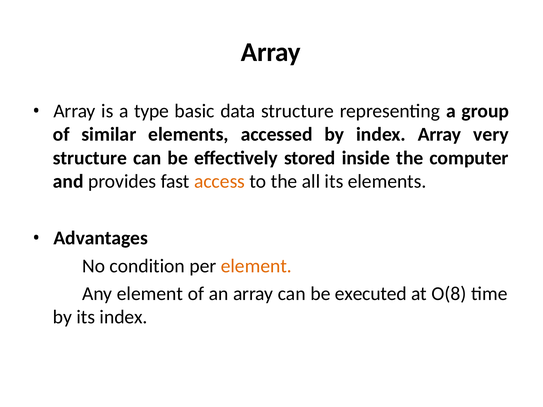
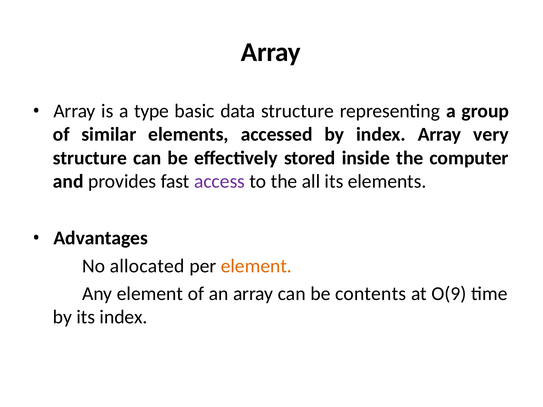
access colour: orange -> purple (220, 182)
condition: condition -> allocated (147, 266)
executed: executed -> contents (371, 294)
O(8: O(8 -> O(9 (449, 294)
